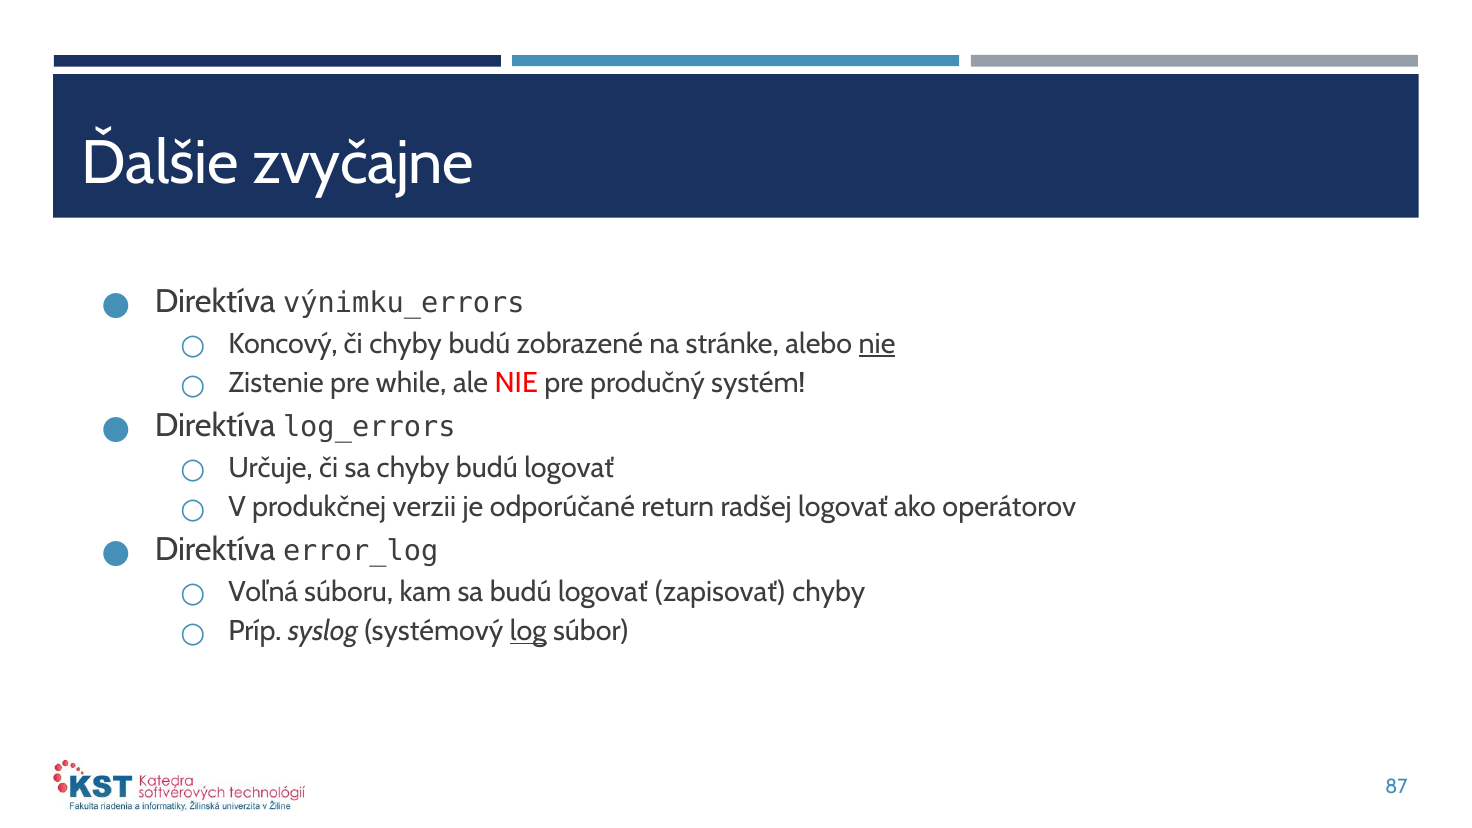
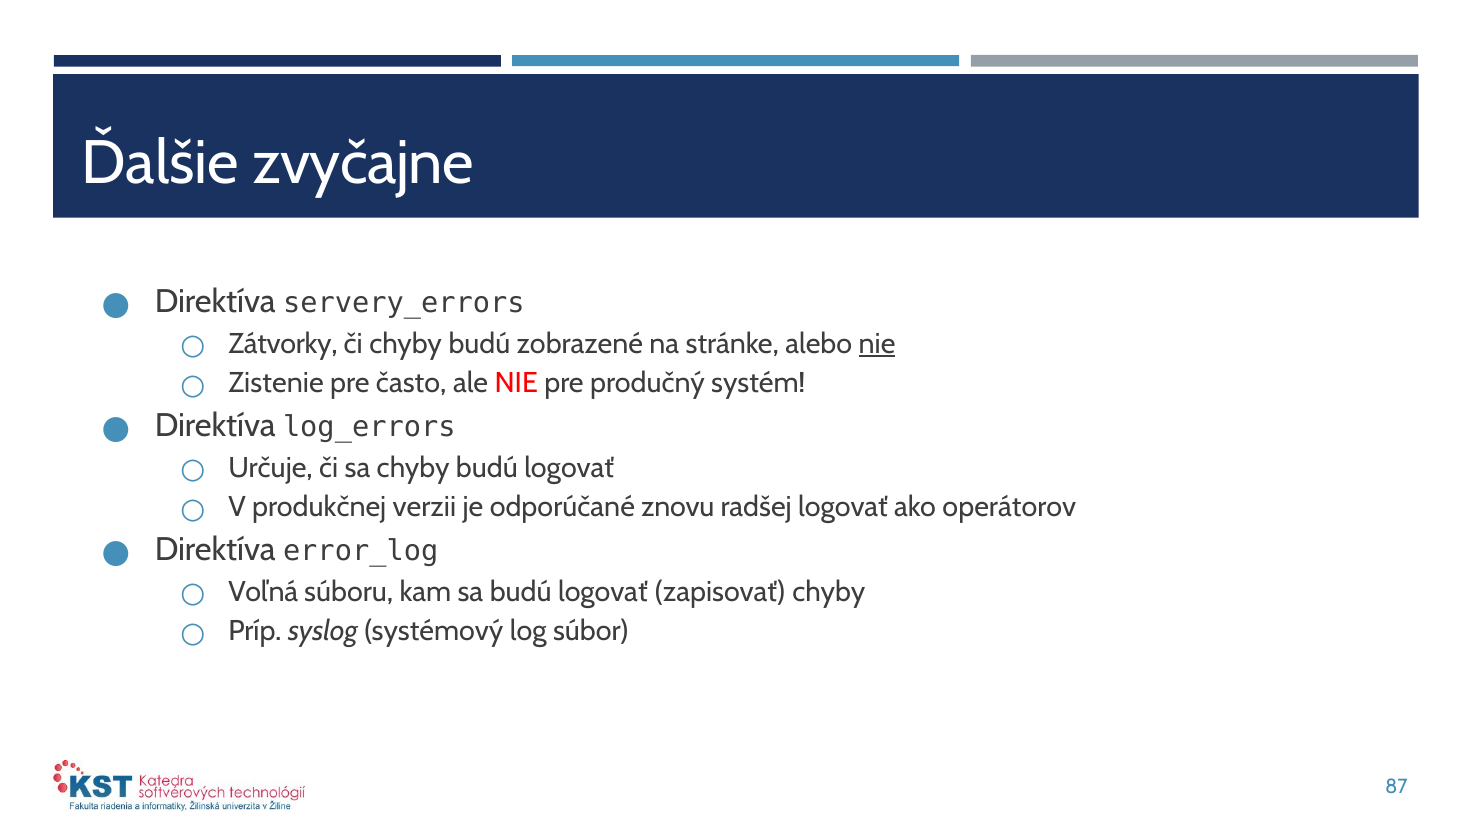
výnimku_errors: výnimku_errors -> servery_errors (404, 303)
Koncový: Koncový -> Zátvorky (283, 344)
while: while -> často (411, 383)
return: return -> znovu (678, 507)
log underline: present -> none (528, 631)
